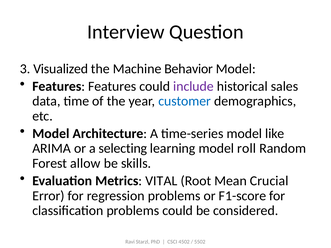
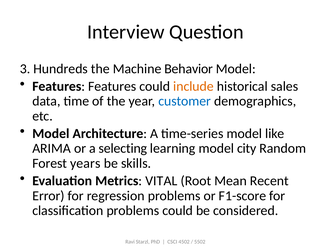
Visualized: Visualized -> Hundreds (61, 69)
include colour: purple -> orange (193, 86)
roll: roll -> city (247, 149)
allow: allow -> years (85, 163)
Crucial: Crucial -> Recent (269, 181)
